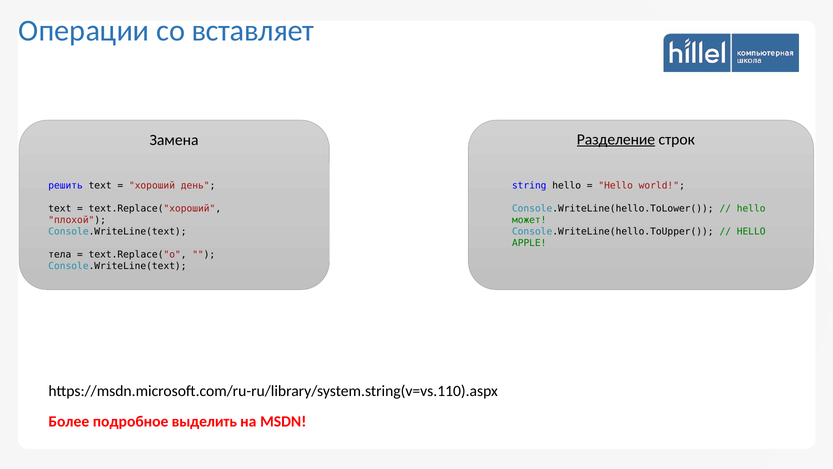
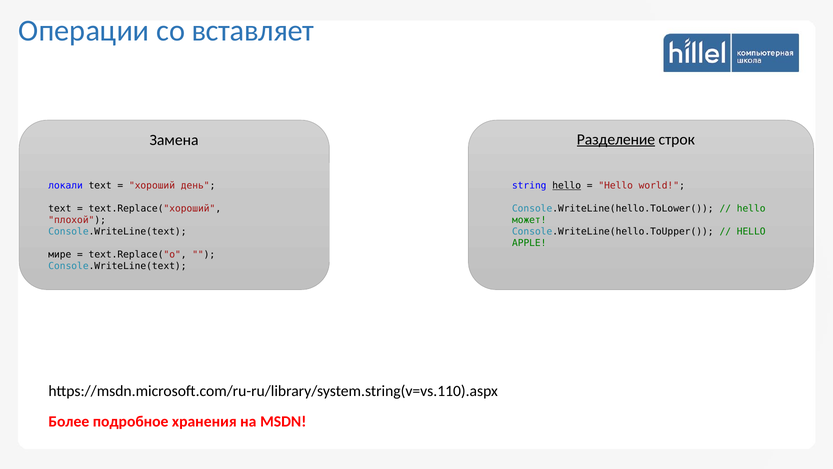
решить: решить -> локали (66, 186)
hello underline: none -> present (567, 186)
тела: тела -> мире (60, 254)
выделить: выделить -> хранения (204, 421)
